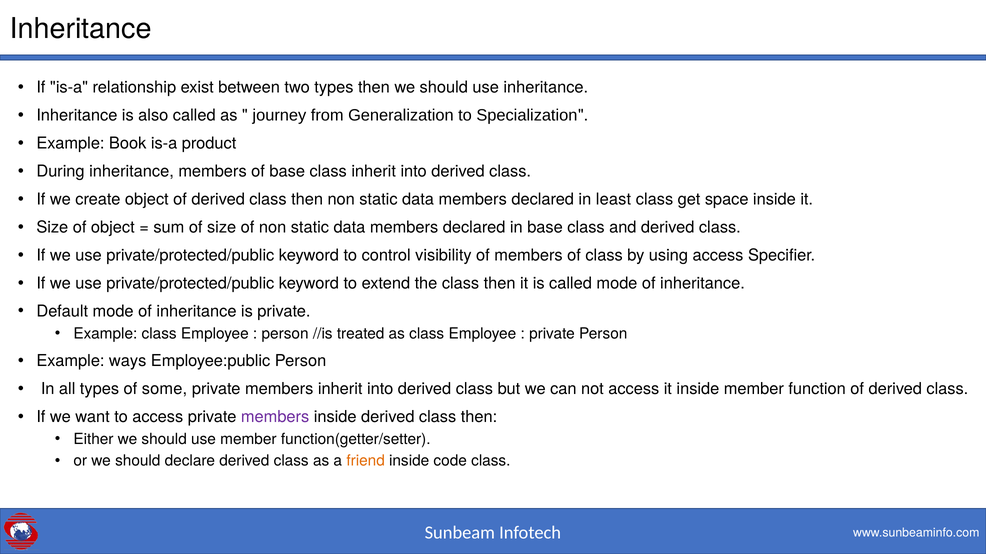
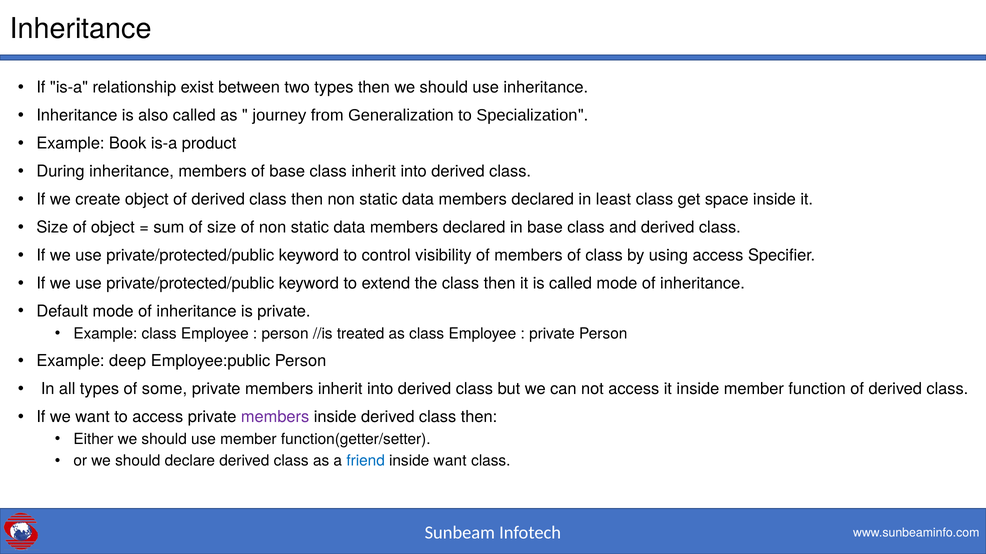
ways: ways -> deep (128, 361)
friend colour: orange -> blue (366, 461)
inside code: code -> want (450, 461)
